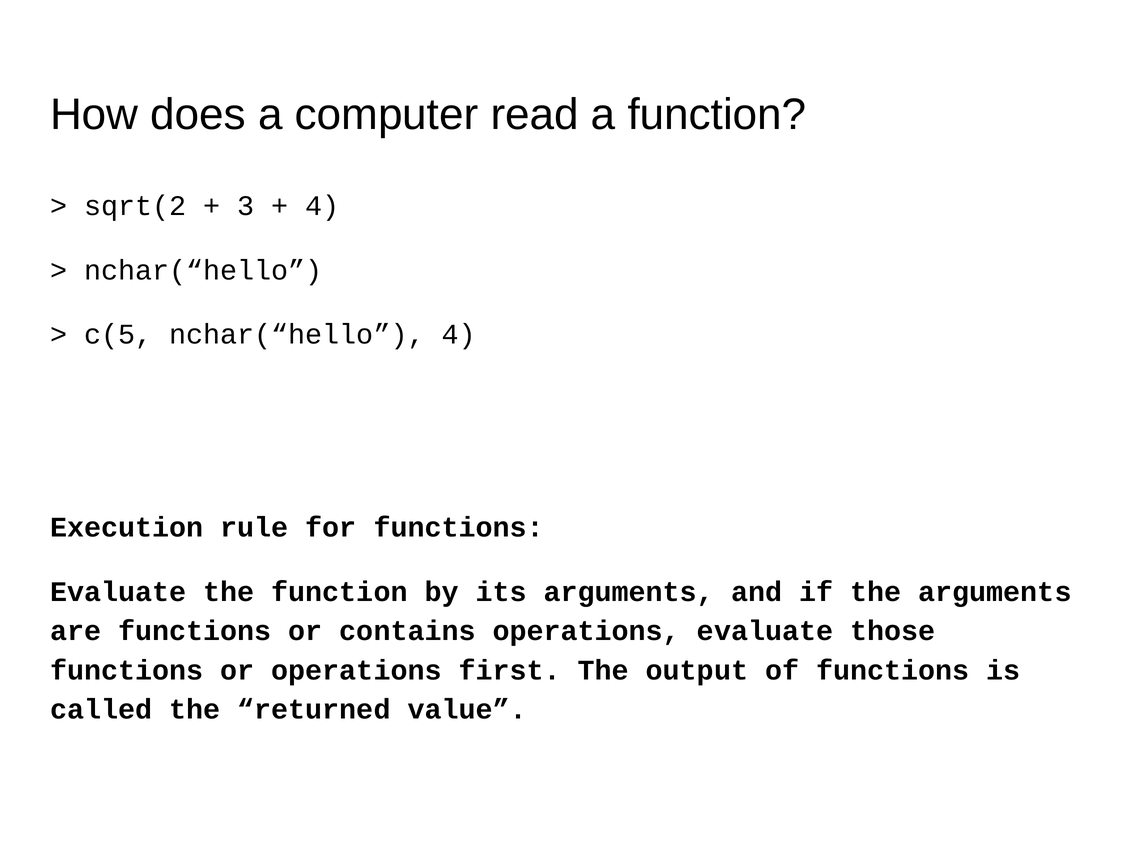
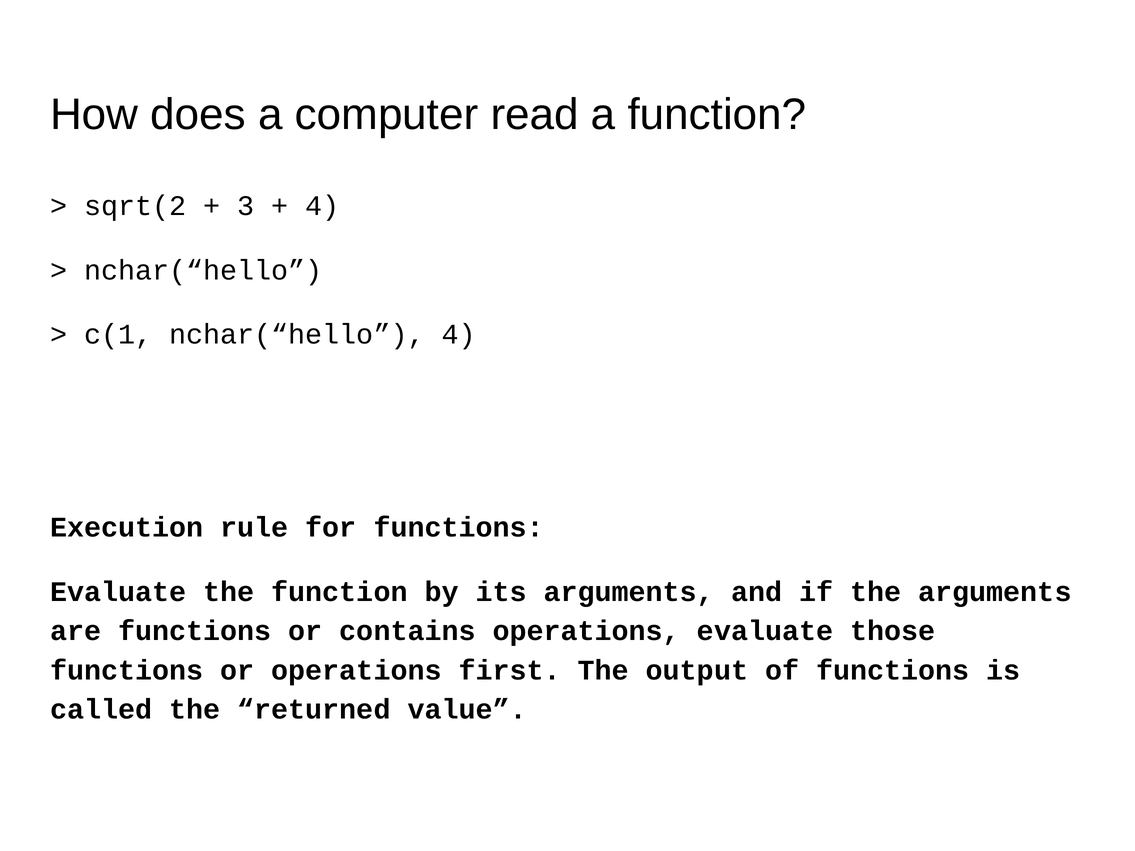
c(5: c(5 -> c(1 (118, 335)
